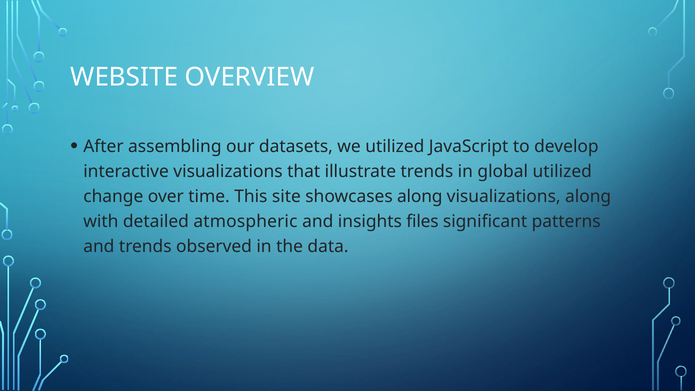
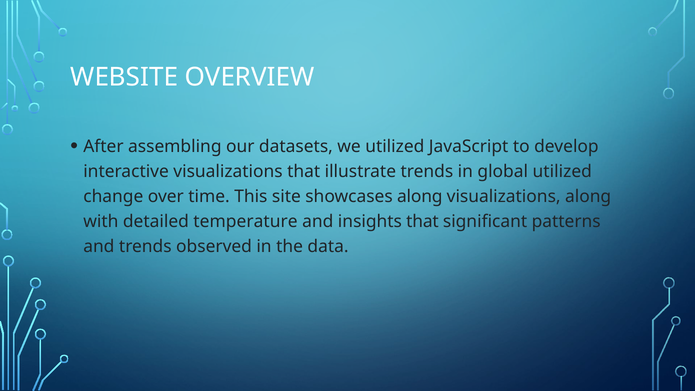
atmospheric: atmospheric -> temperature (246, 222)
insights files: files -> that (423, 222)
